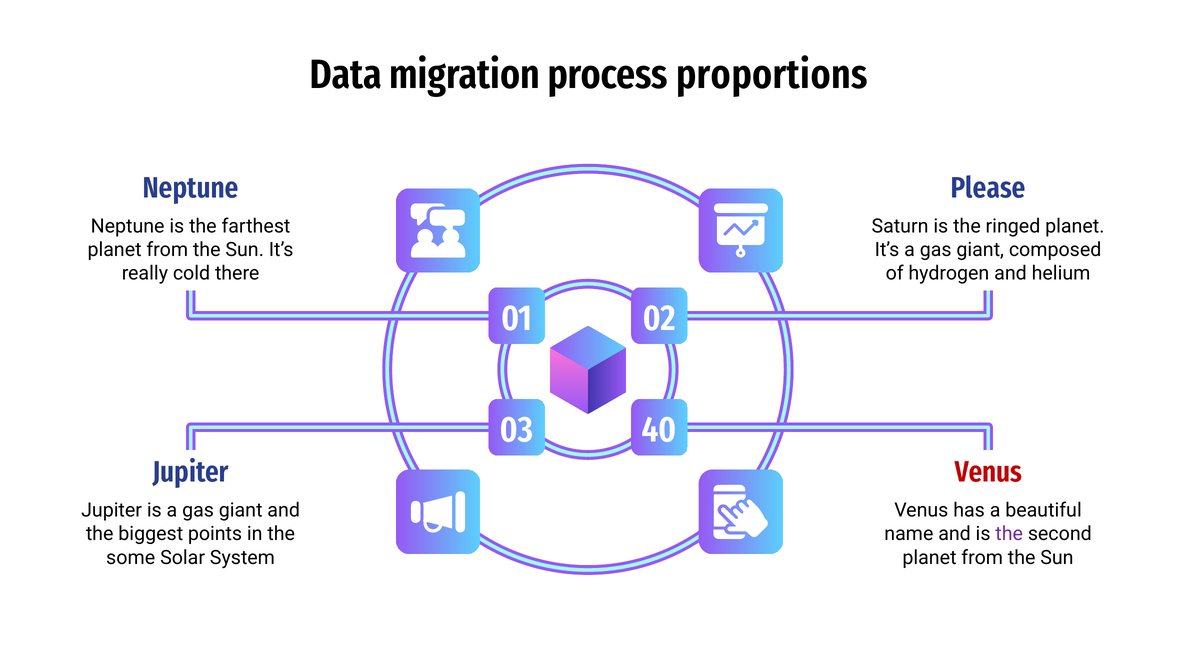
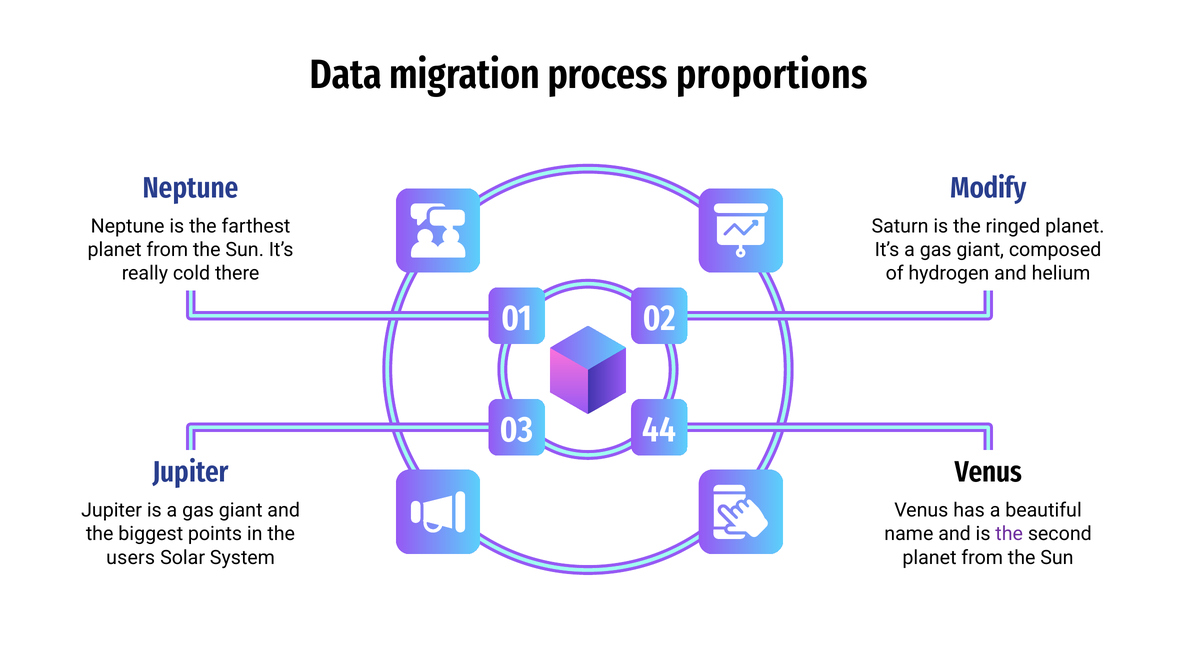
Please: Please -> Modify (988, 188)
40: 40 -> 44 (659, 430)
Venus colour: red -> black (988, 472)
some: some -> users (131, 558)
